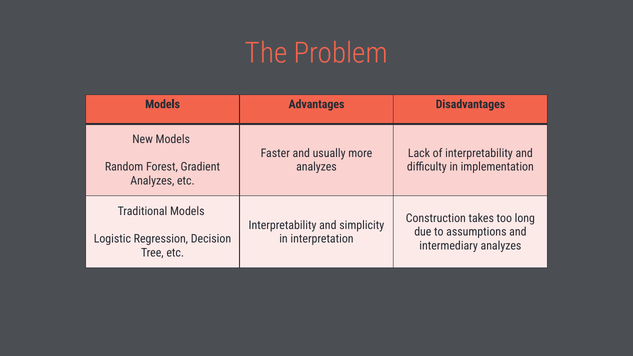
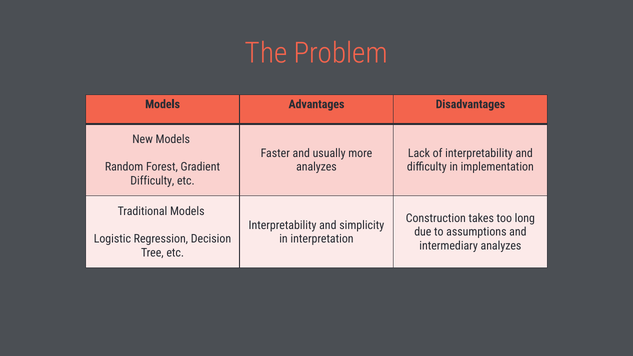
Analyzes: Analyzes -> Difficulty (152, 181)
